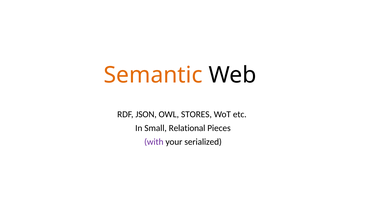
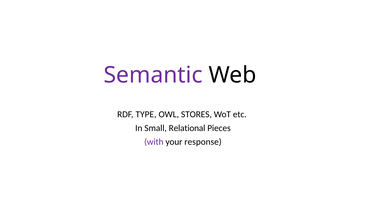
Semantic colour: orange -> purple (153, 75)
JSON: JSON -> TYPE (146, 114)
serialized: serialized -> response (203, 142)
